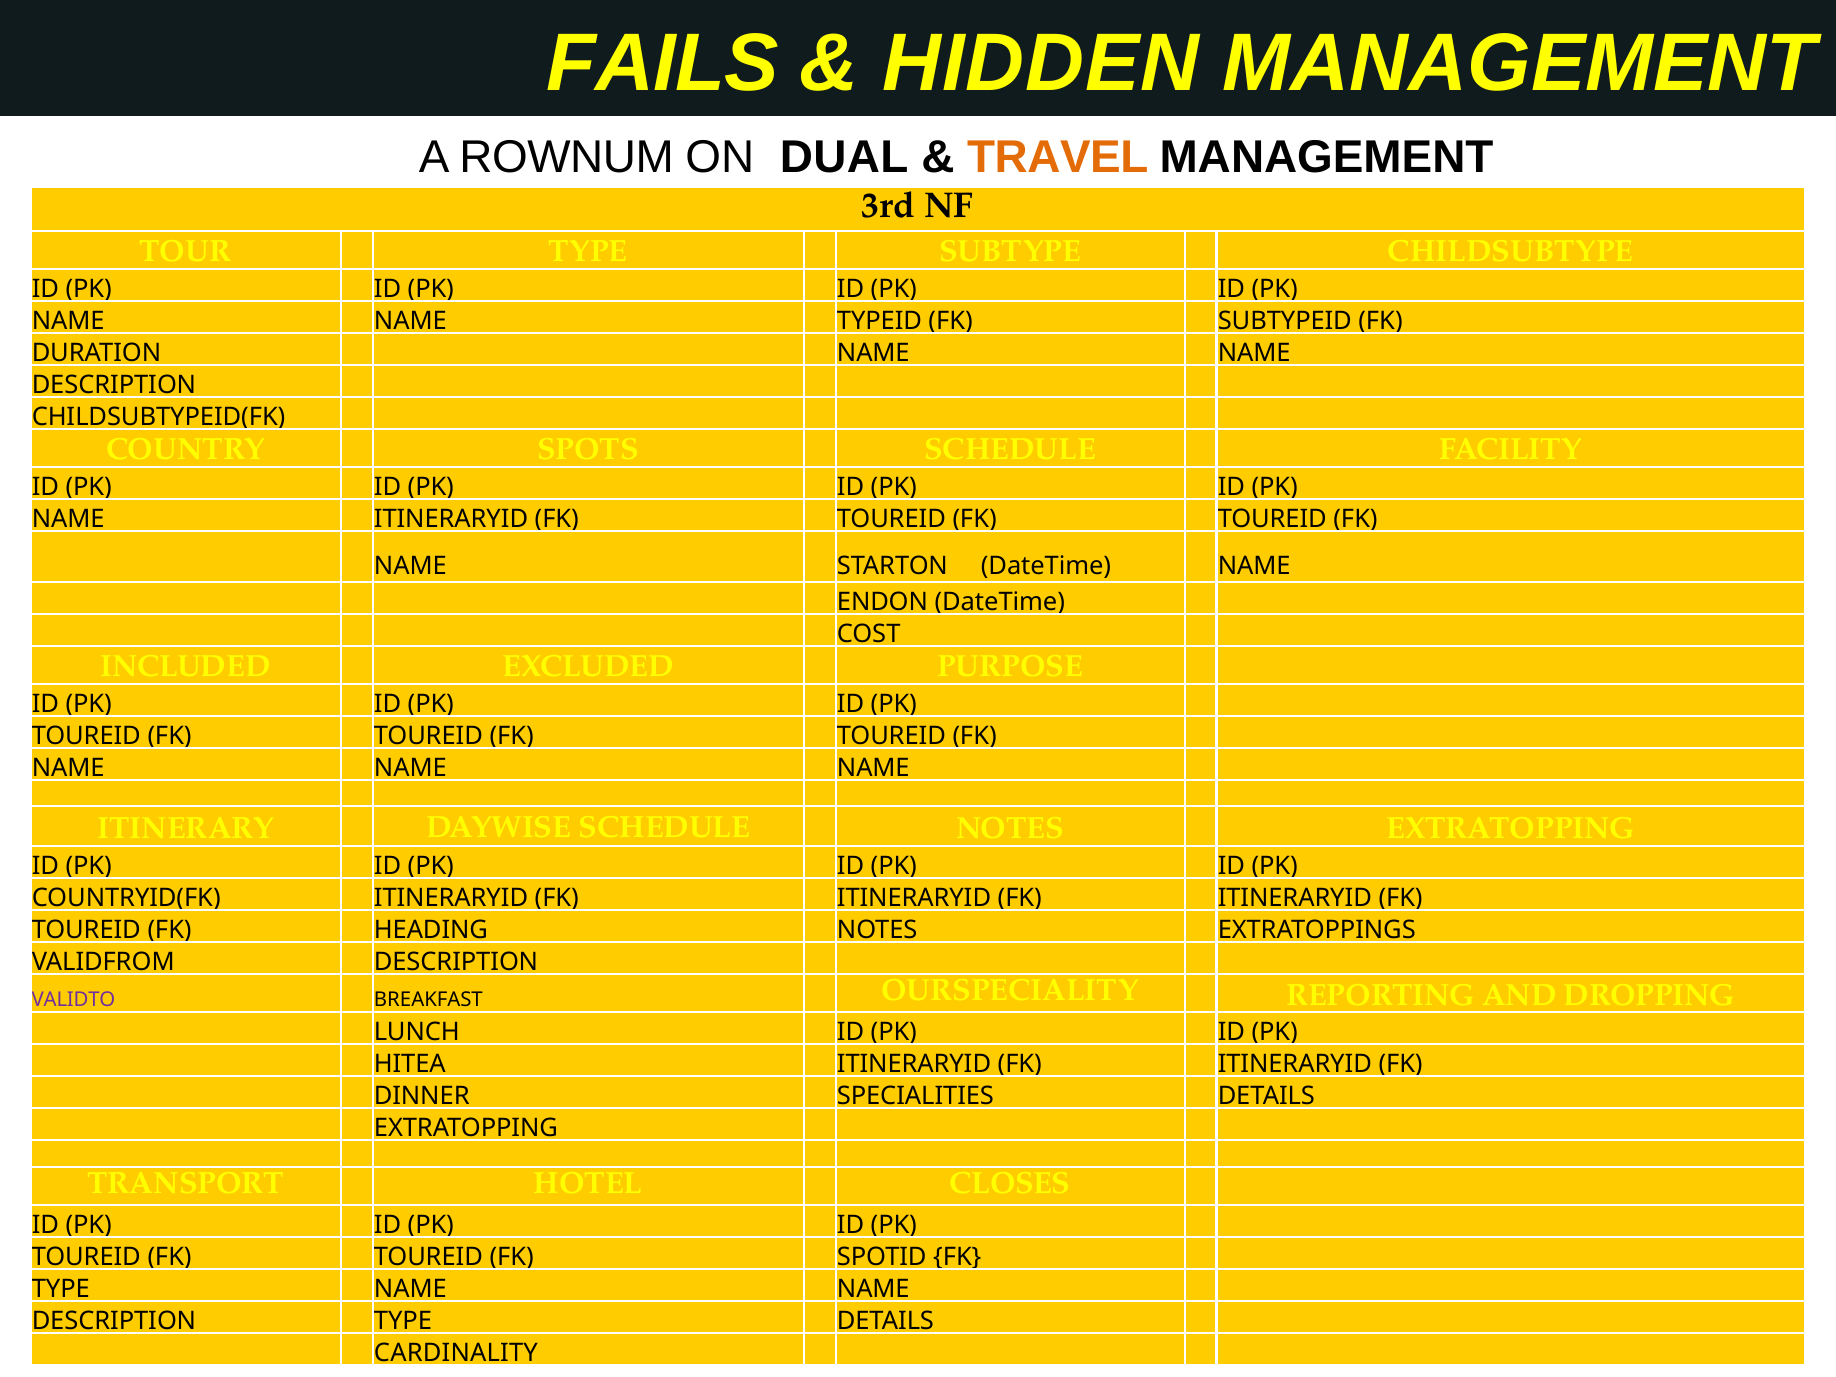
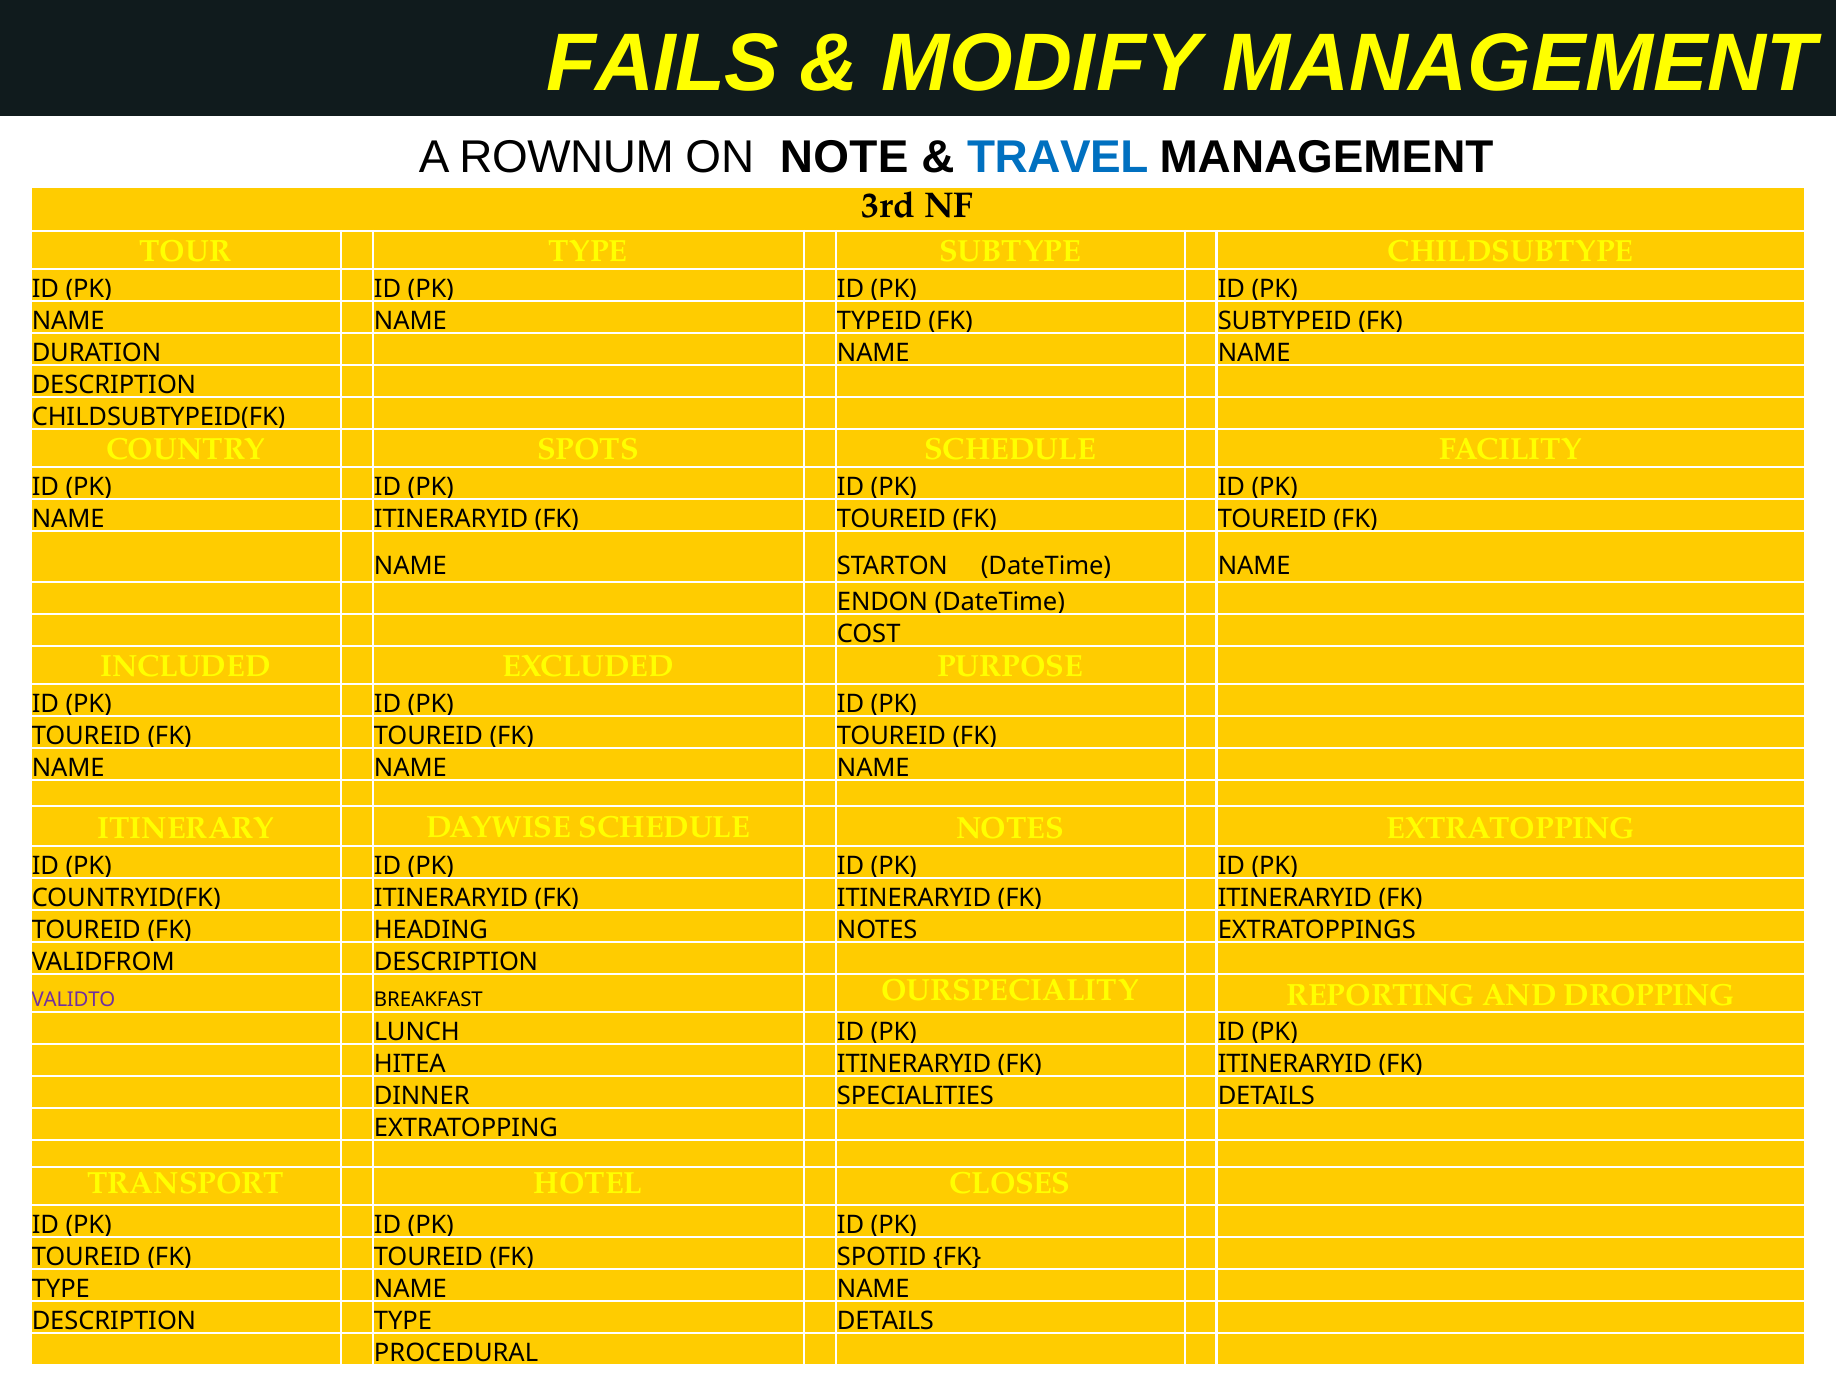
HIDDEN: HIDDEN -> MODIFY (1041, 64)
DUAL: DUAL -> NOTE (844, 157)
TRAVEL colour: orange -> blue (1058, 157)
CARDINALITY: CARDINALITY -> PROCEDURAL (456, 1353)
